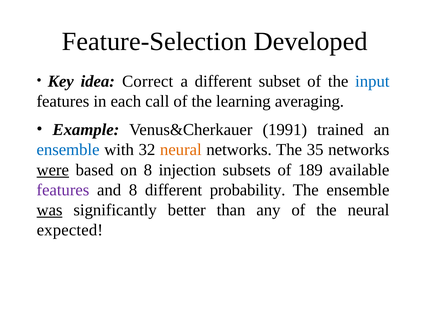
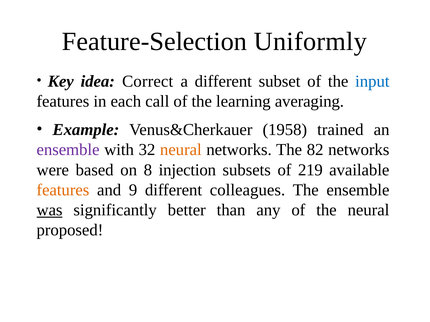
Developed: Developed -> Uniformly (310, 42)
1991: 1991 -> 1958 (285, 130)
ensemble colour: blue -> purple (68, 150)
35: 35 -> 82 (315, 150)
were underline: present -> none (53, 170)
189: 189 -> 219 (310, 170)
features colour: purple -> orange (63, 190)
and 8: 8 -> 9 (133, 190)
probability: probability -> colleagues (248, 190)
expected: expected -> proposed (70, 230)
